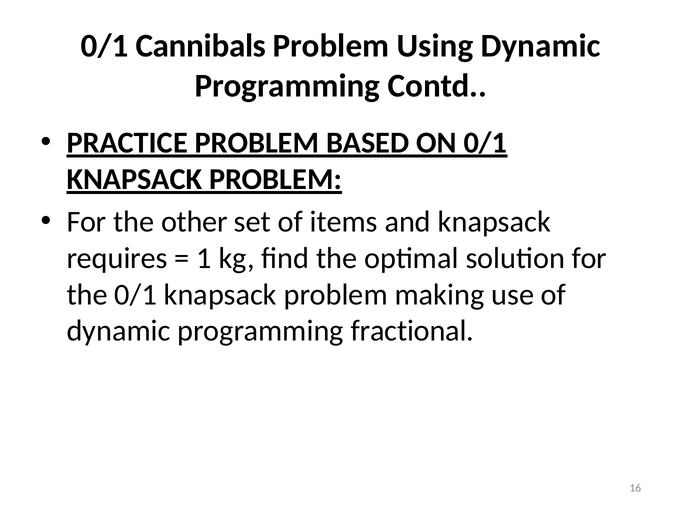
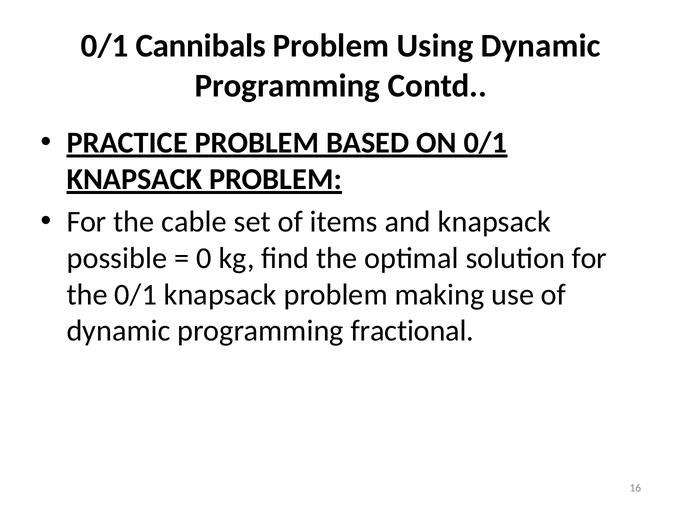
other: other -> cable (194, 222)
requires: requires -> possible (117, 258)
1: 1 -> 0 (204, 258)
